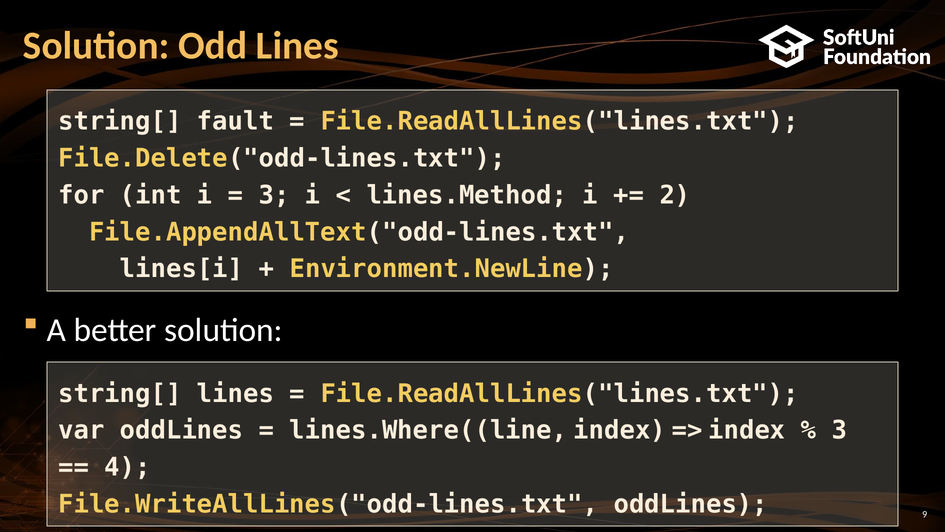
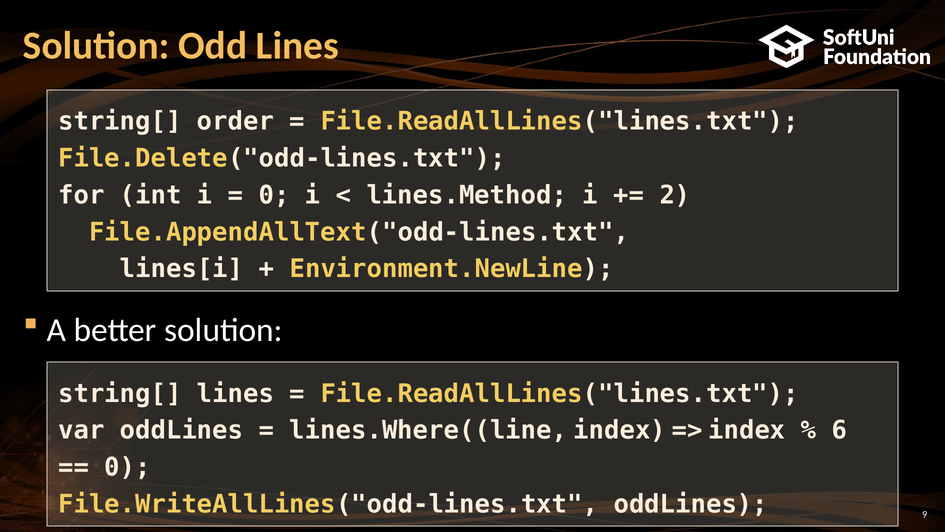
fault: fault -> order (236, 121)
3: 3 -> 0 (274, 195)
3: 3 -> 6 (839, 430)
4: 4 -> 0 (128, 467)
